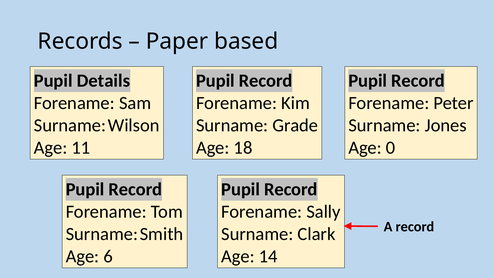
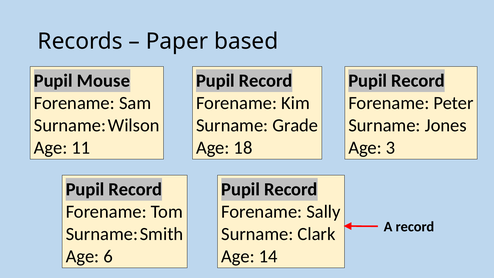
Details: Details -> Mouse (103, 81)
0: 0 -> 3 (391, 148)
